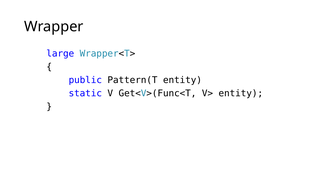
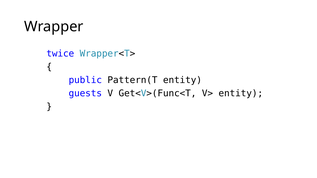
large: large -> twice (60, 54)
static: static -> guests (85, 93)
